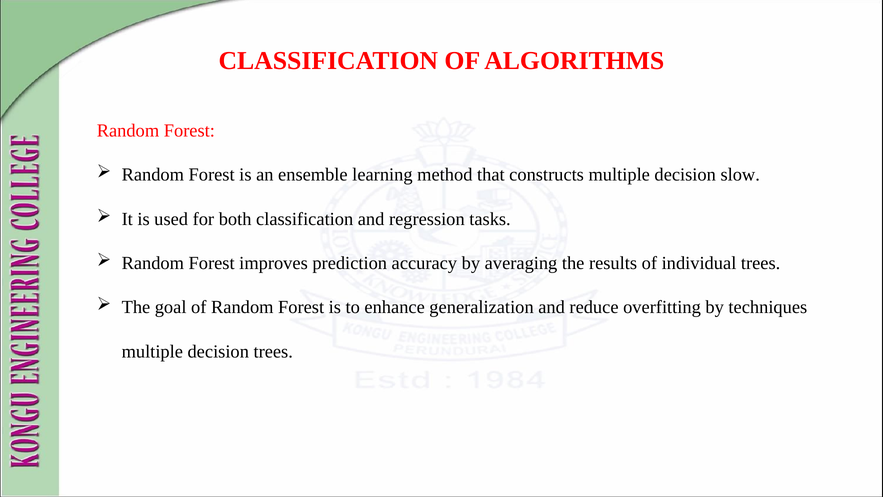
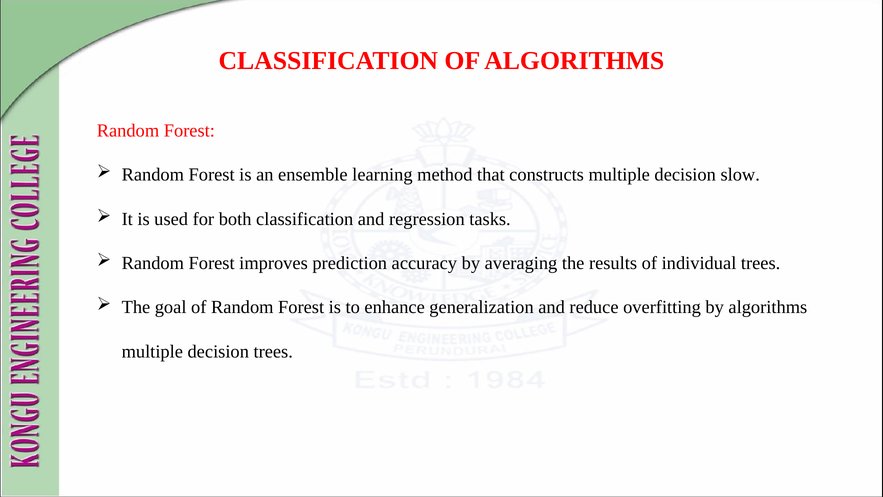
by techniques: techniques -> algorithms (768, 307)
